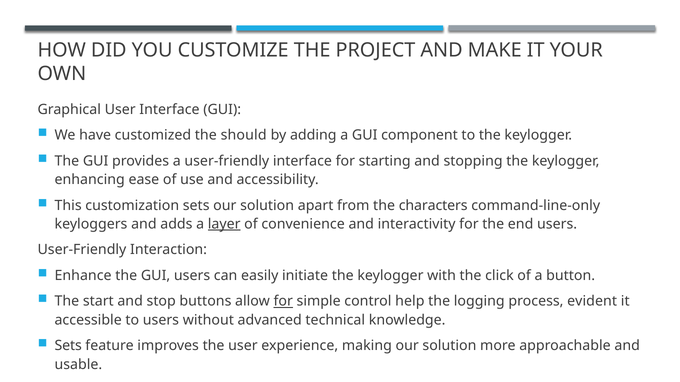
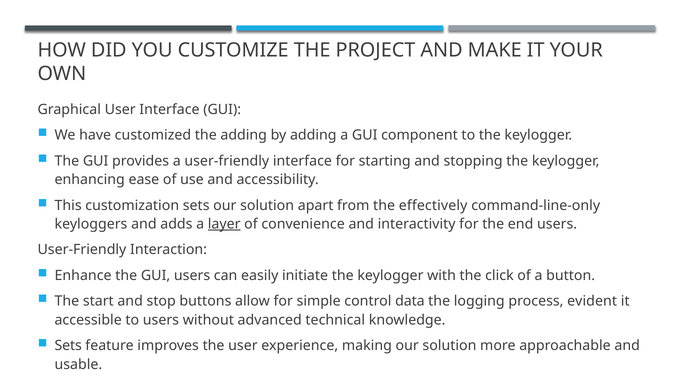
the should: should -> adding (244, 135)
characters: characters -> effectively (433, 206)
for underline: present -> none (283, 302)
help: help -> data (410, 302)
